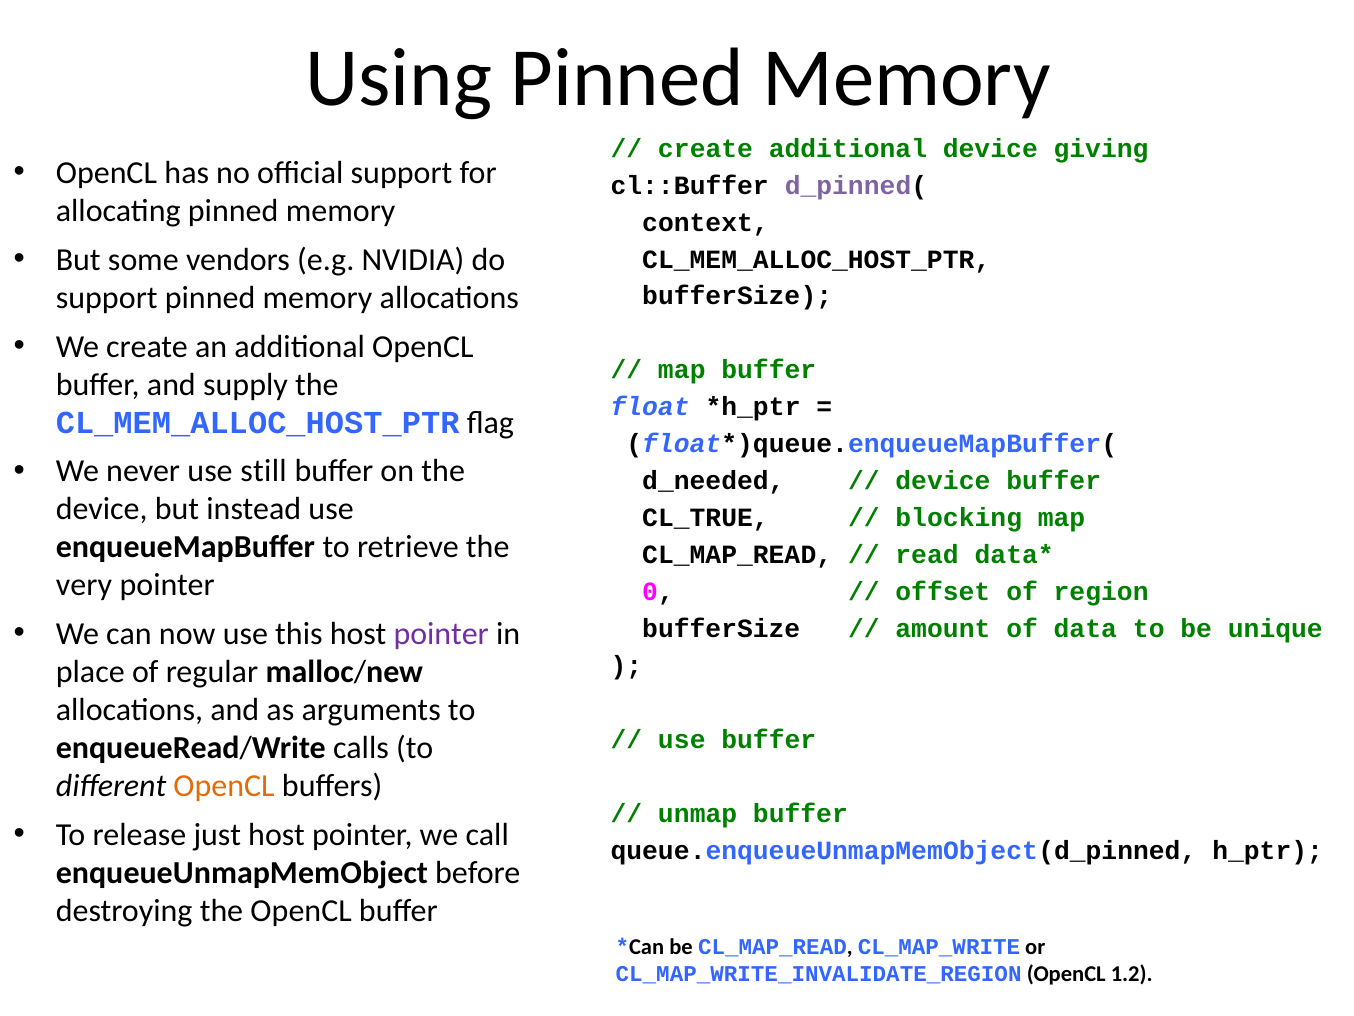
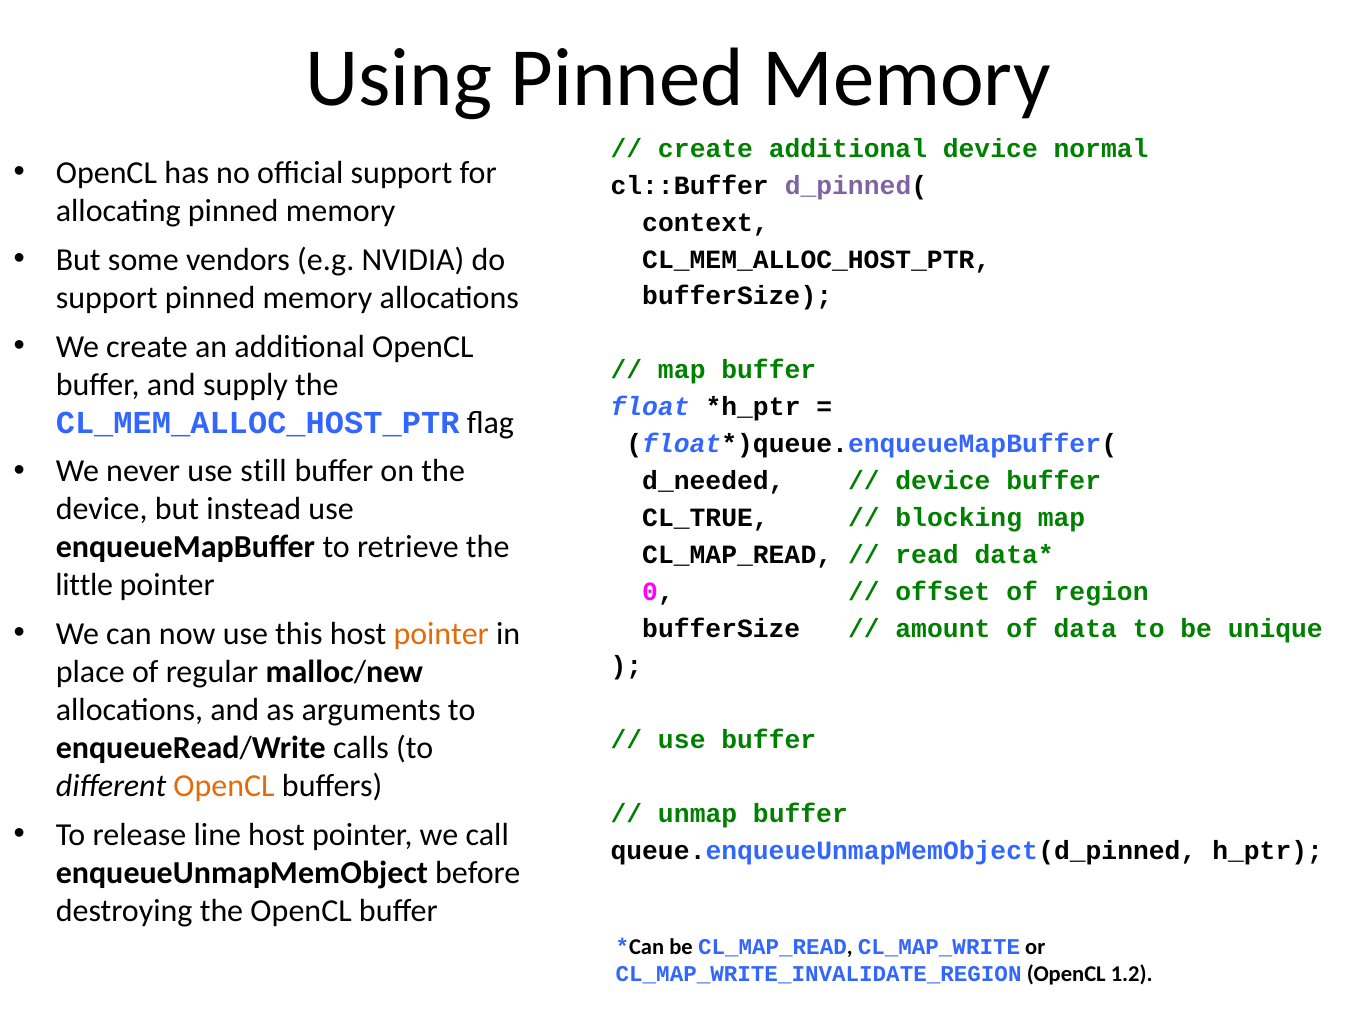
giving: giving -> normal (1101, 148)
very: very -> little (84, 585)
pointer colour: purple -> orange (441, 634)
just: just -> line (217, 834)
